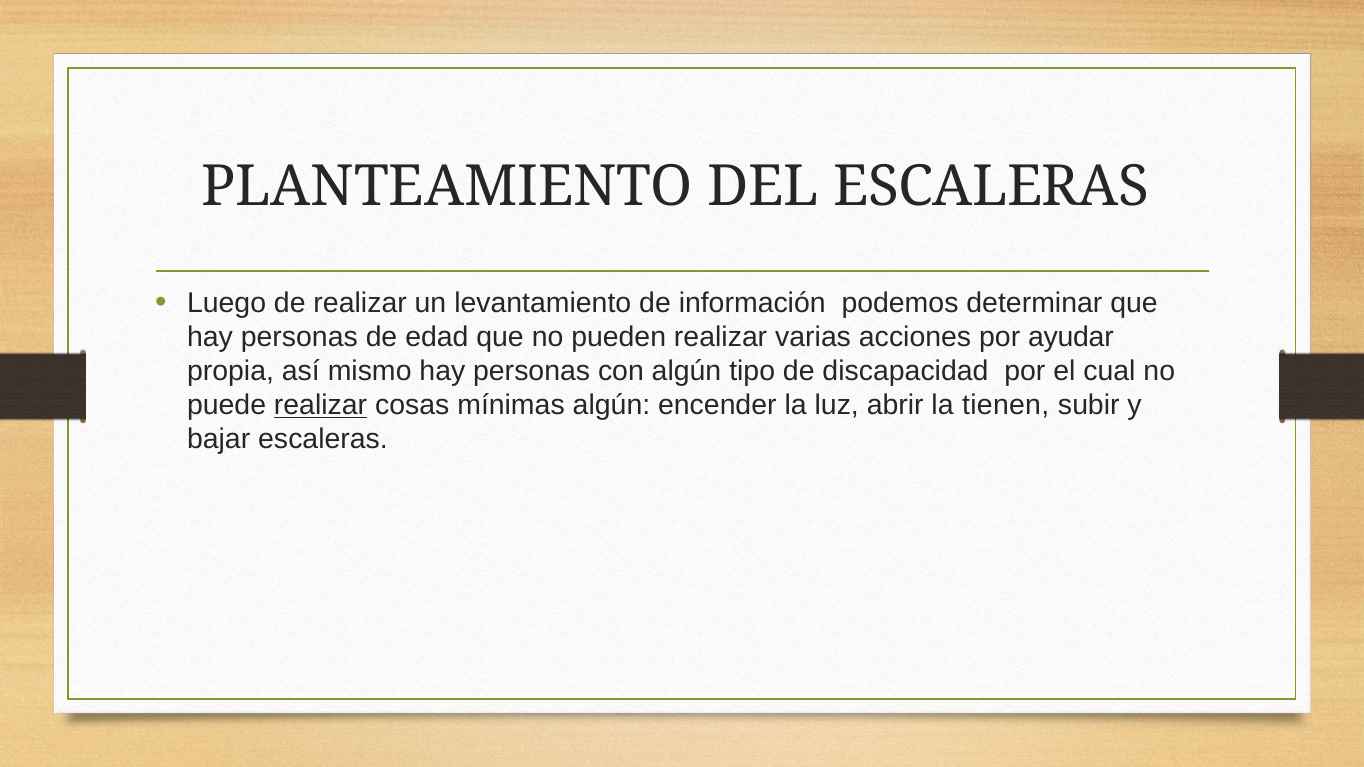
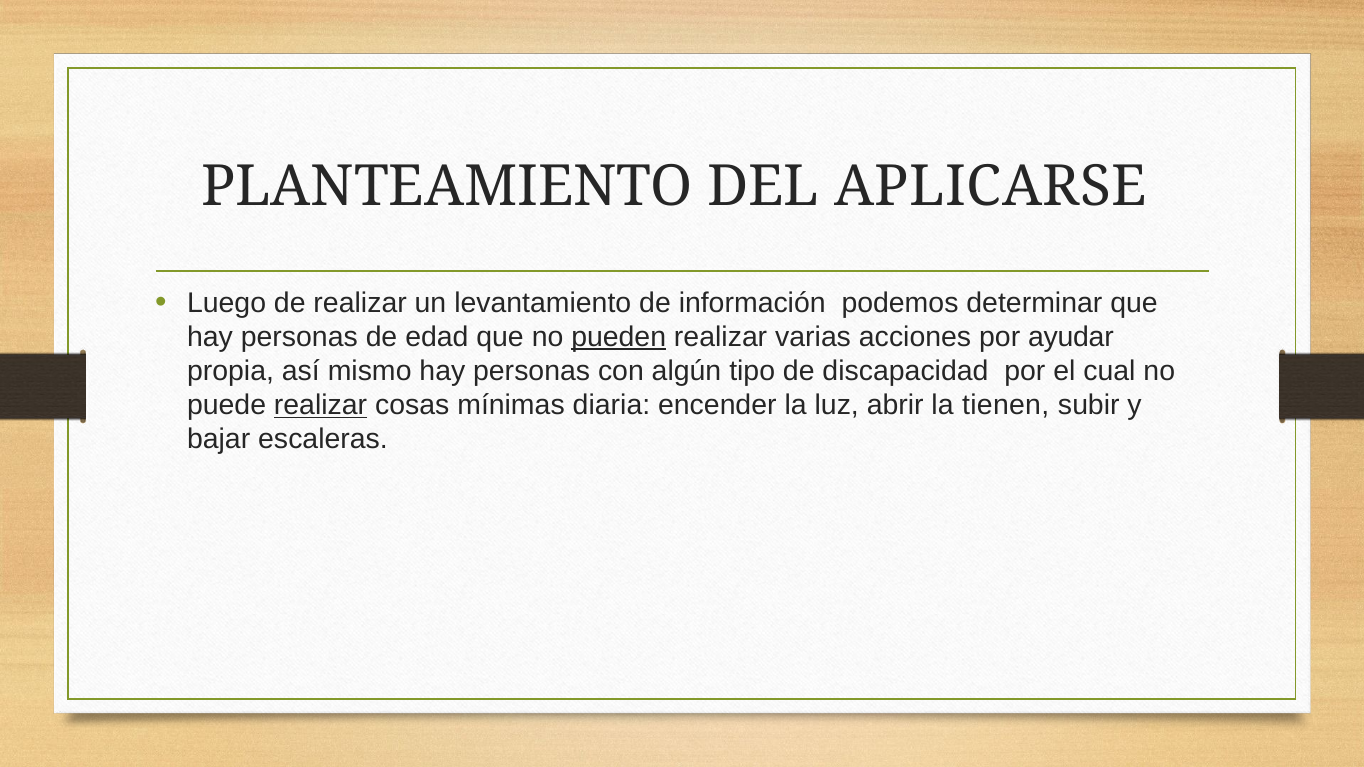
DEL ESCALERAS: ESCALERAS -> APLICARSE (991, 187)
pueden underline: none -> present (619, 337)
mínimas algún: algún -> diaria (611, 405)
